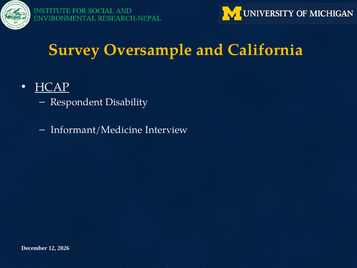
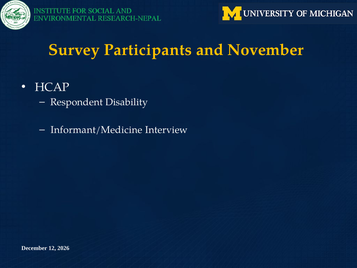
Oversample: Oversample -> Participants (148, 50)
California: California -> November (265, 50)
HCAP underline: present -> none (52, 87)
